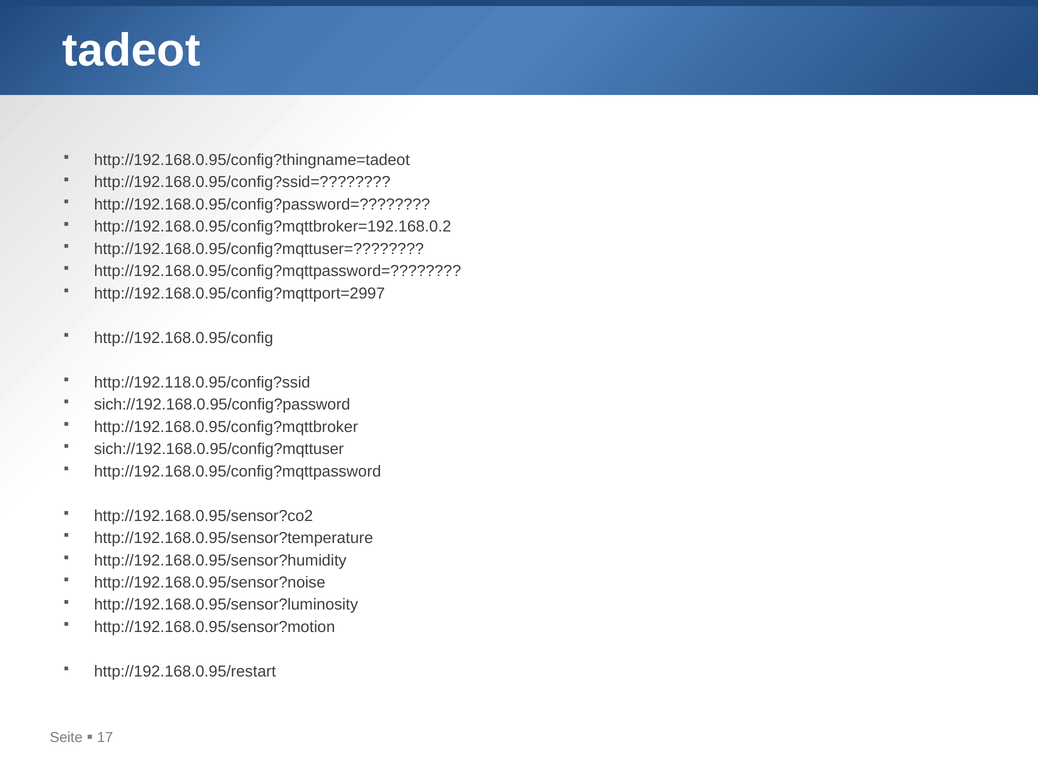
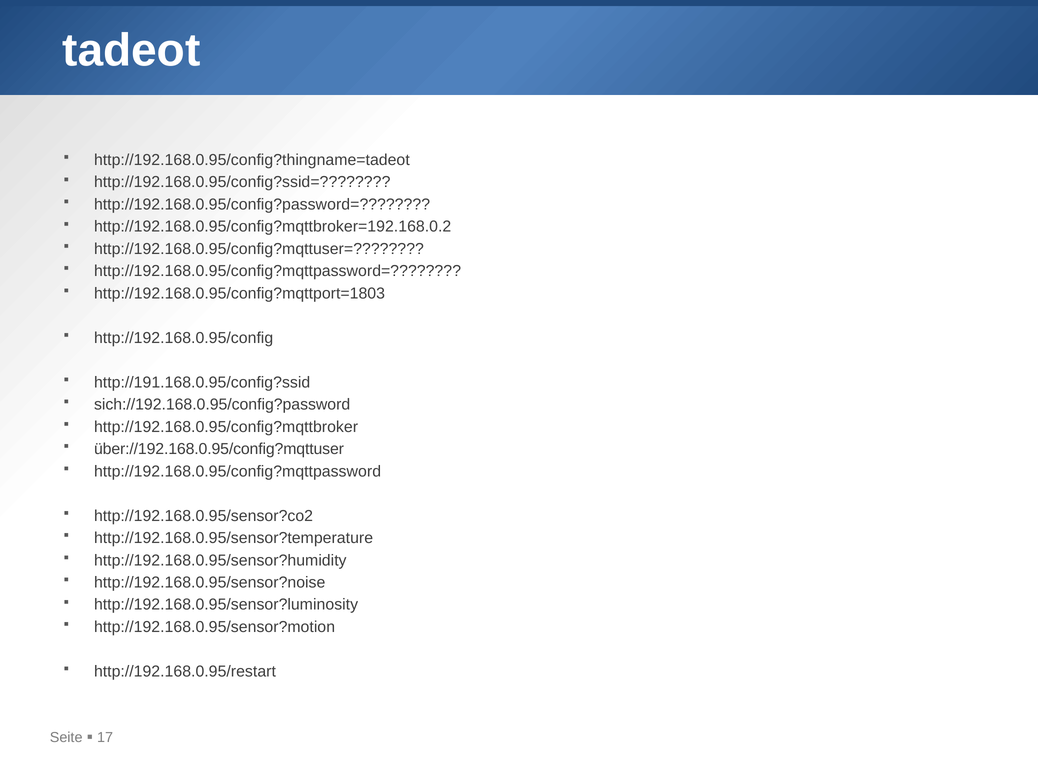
http://192.168.0.95/config?mqttport=2997: http://192.168.0.95/config?mqttport=2997 -> http://192.168.0.95/config?mqttport=1803 (240, 293)
http://192.118.0.95/config?ssid: http://192.118.0.95/config?ssid -> http://191.168.0.95/config?ssid (202, 382)
sich://192.168.0.95/config?mqttuser: sich://192.168.0.95/config?mqttuser -> über://192.168.0.95/config?mqttuser (219, 449)
